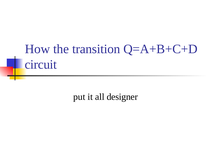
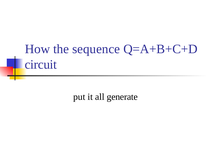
transition: transition -> sequence (96, 49)
designer: designer -> generate (122, 97)
